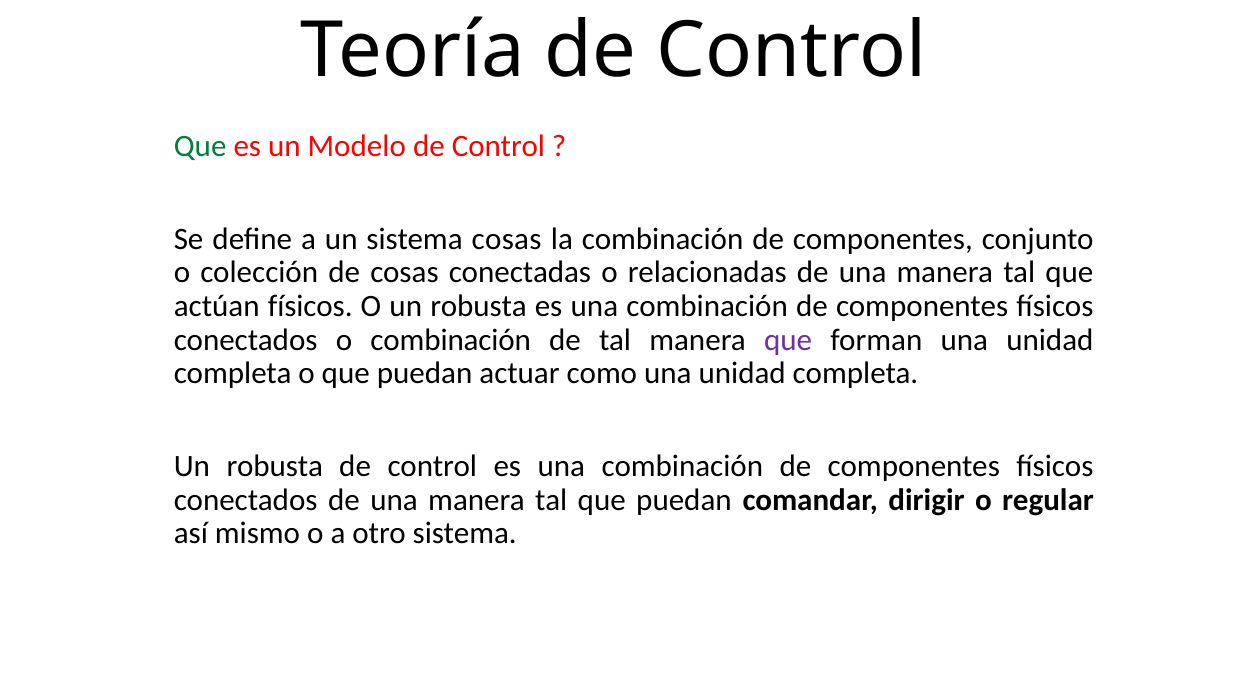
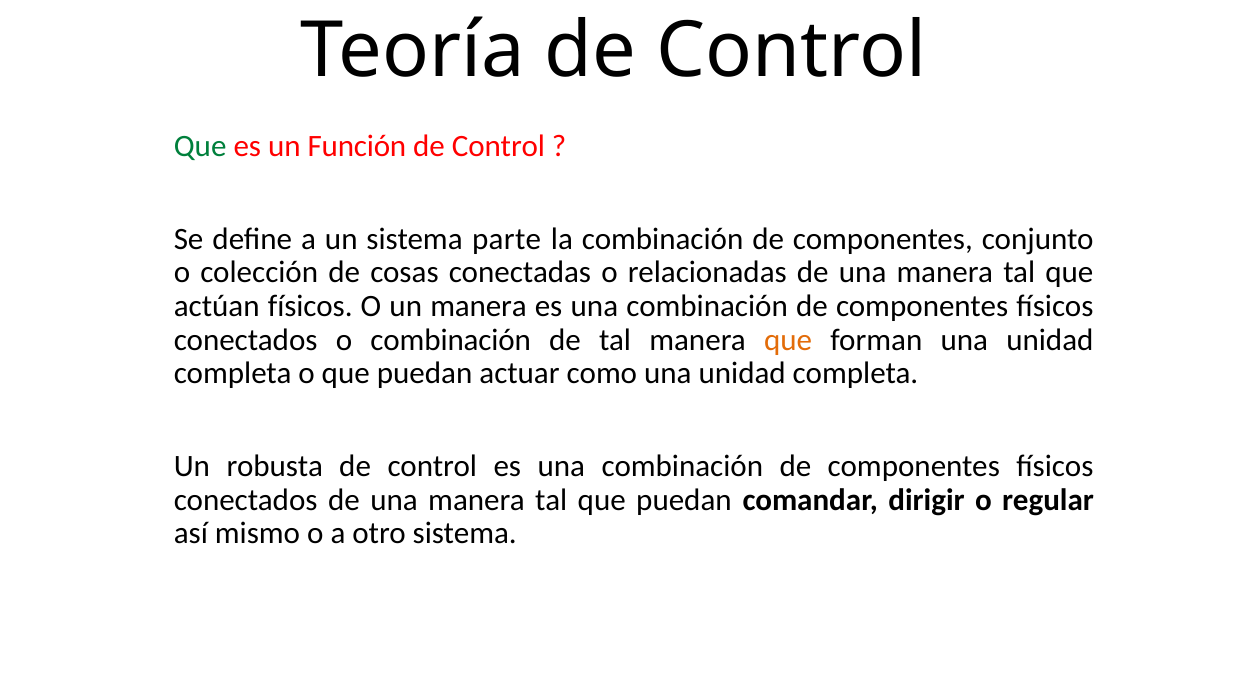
Modelo: Modelo -> Función (357, 146)
sistema cosas: cosas -> parte (507, 239)
O un robusta: robusta -> manera (479, 306)
que colour: purple -> orange (788, 340)
